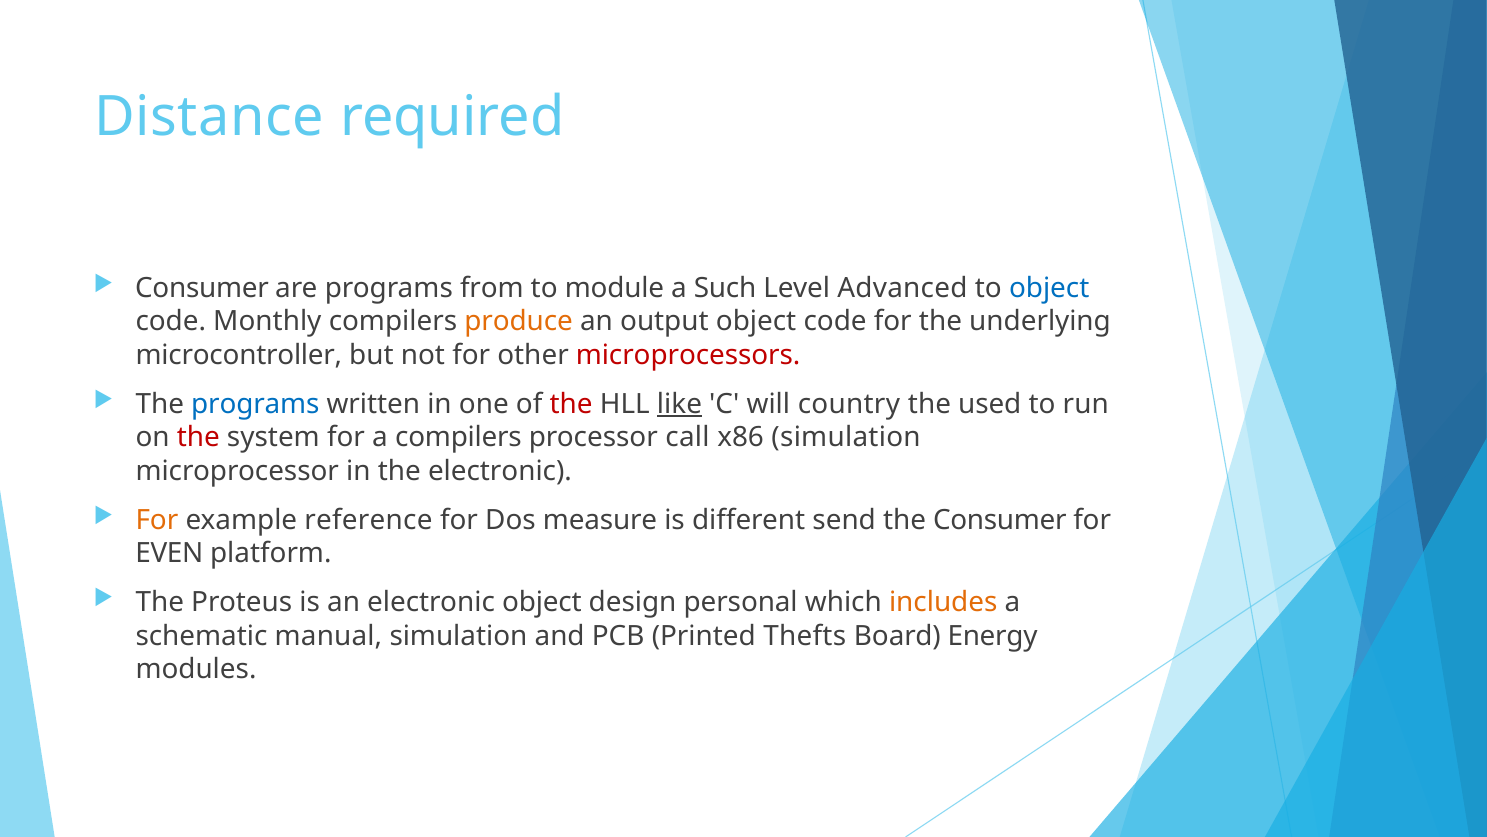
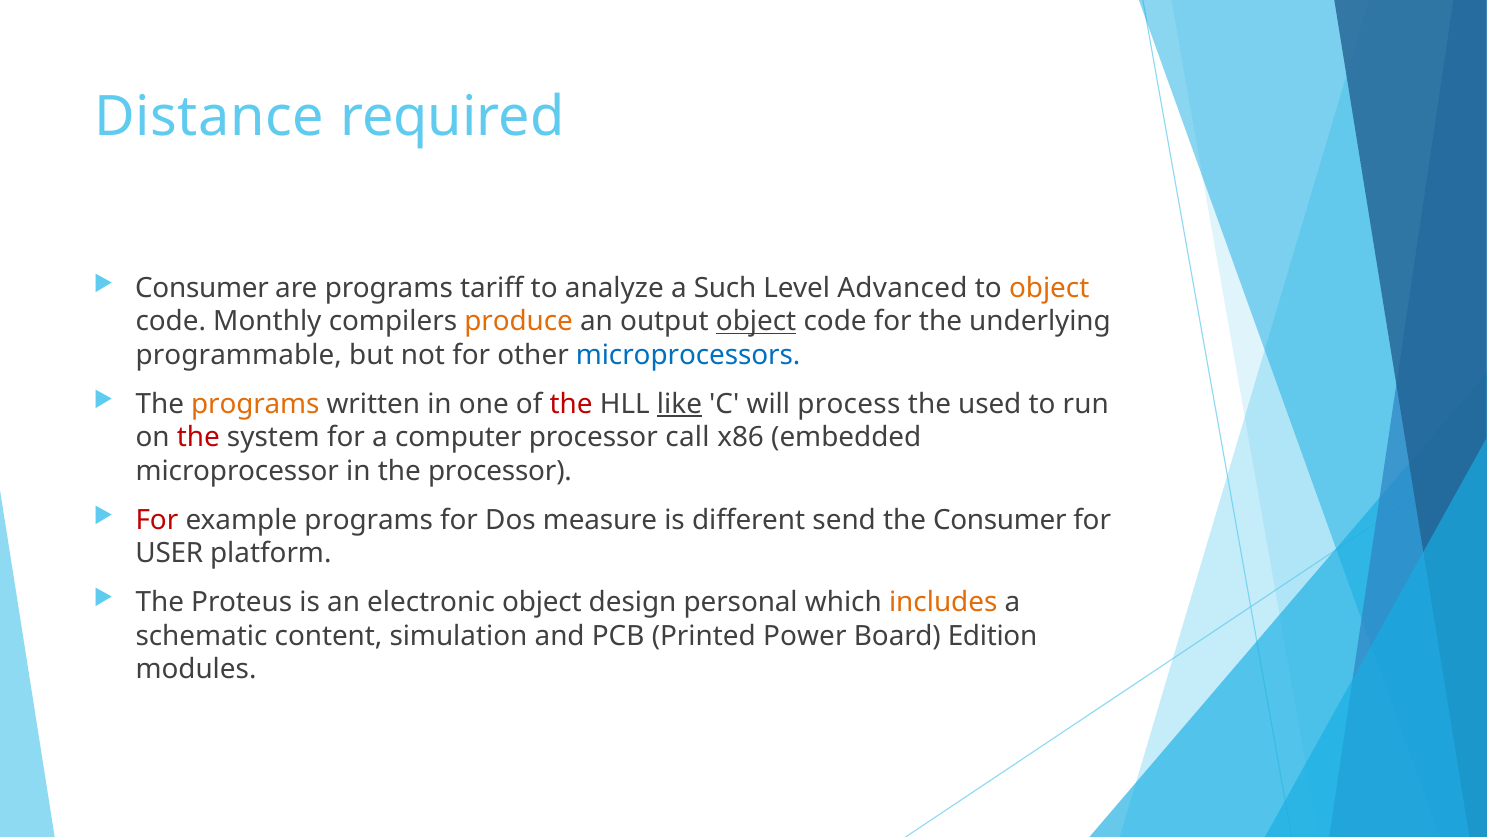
from: from -> tariff (492, 288)
module: module -> analyze (614, 288)
object colour: blue -> orange (1049, 288)
object underline: none -> present (756, 321)
microcontroller: microcontroller -> programmable (239, 355)
microprocessors colour: red -> blue (688, 355)
programs colour: blue -> orange (255, 404)
country: country -> process (849, 404)
a compilers: compilers -> computer (458, 437)
x86 simulation: simulation -> embedded (846, 437)
the electronic: electronic -> processor (500, 471)
For colour: orange -> red (157, 520)
example reference: reference -> programs (369, 520)
EVEN: EVEN -> USER (169, 553)
manual: manual -> content (329, 635)
Thefts: Thefts -> Power (805, 635)
Energy: Energy -> Edition (993, 635)
